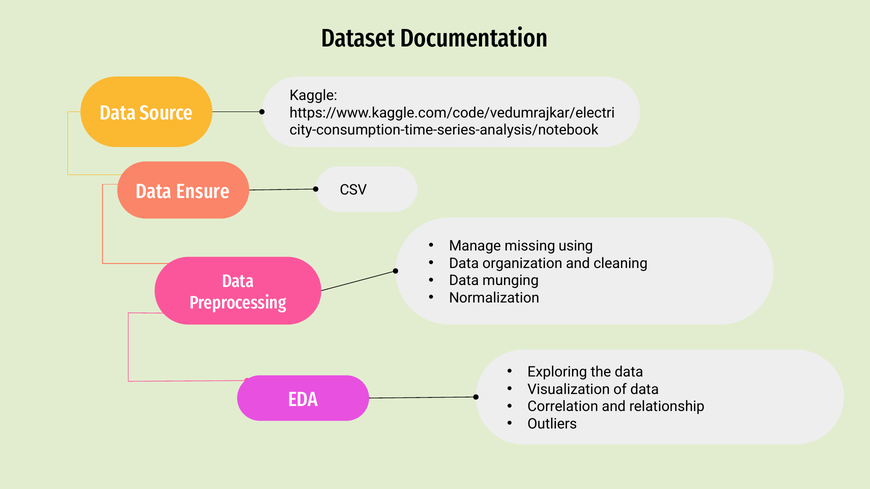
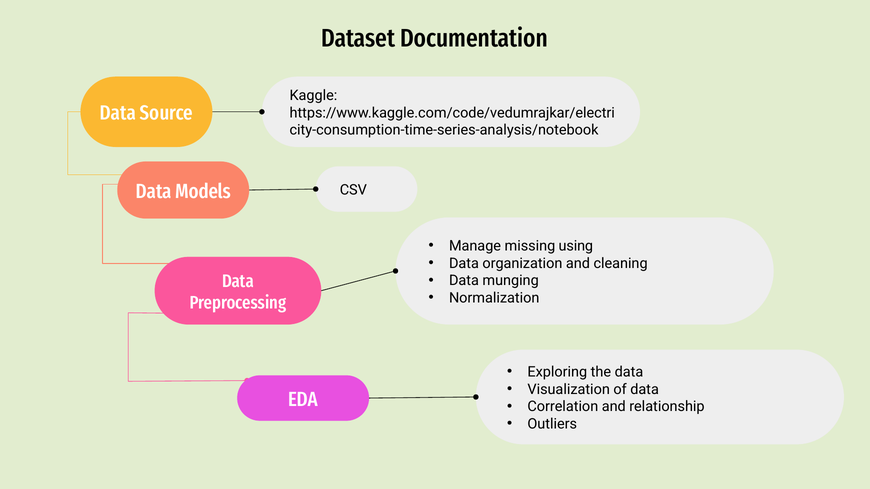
Ensure: Ensure -> Models (203, 192)
